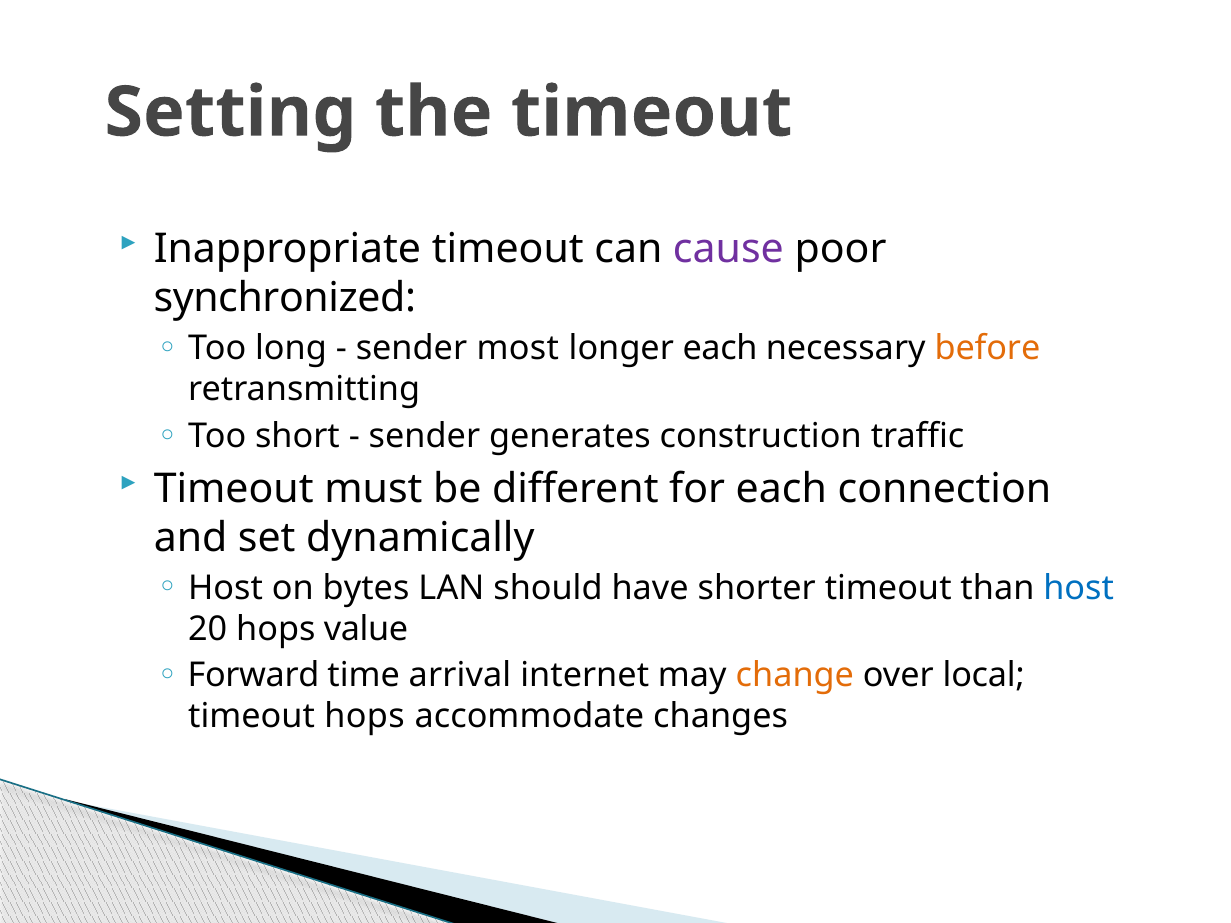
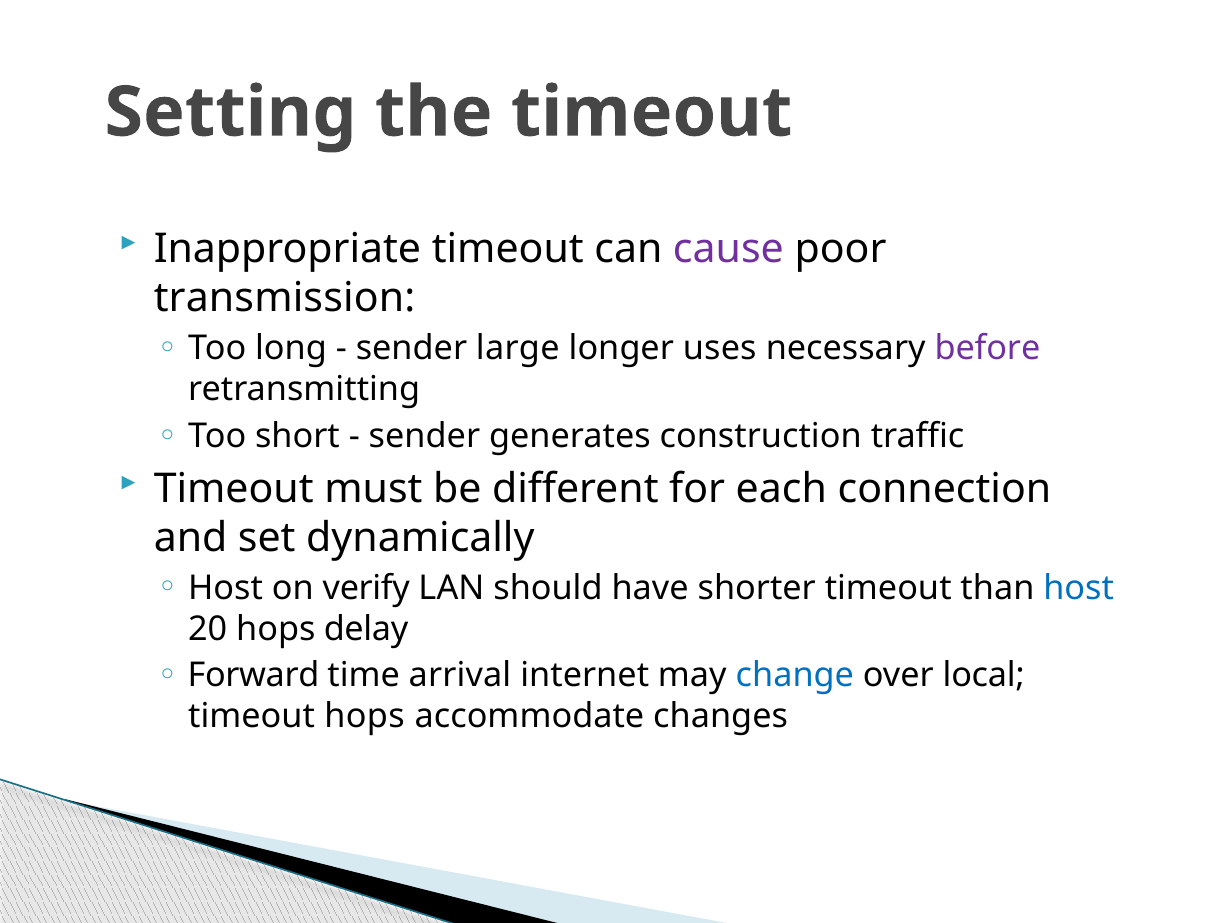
synchronized: synchronized -> transmission (285, 298)
most: most -> large (518, 349)
longer each: each -> uses (720, 349)
before colour: orange -> purple (987, 349)
bytes: bytes -> verify (366, 588)
value: value -> delay (366, 629)
change colour: orange -> blue (795, 676)
